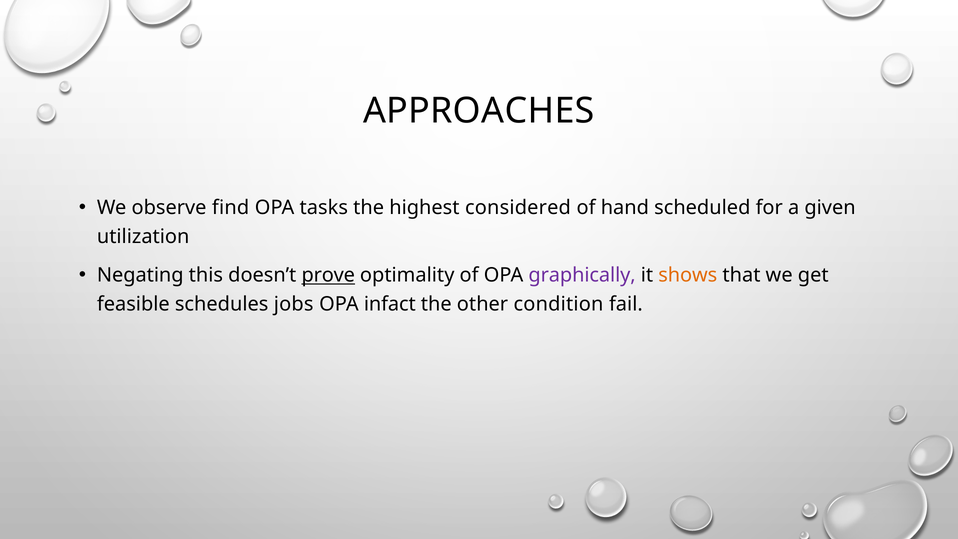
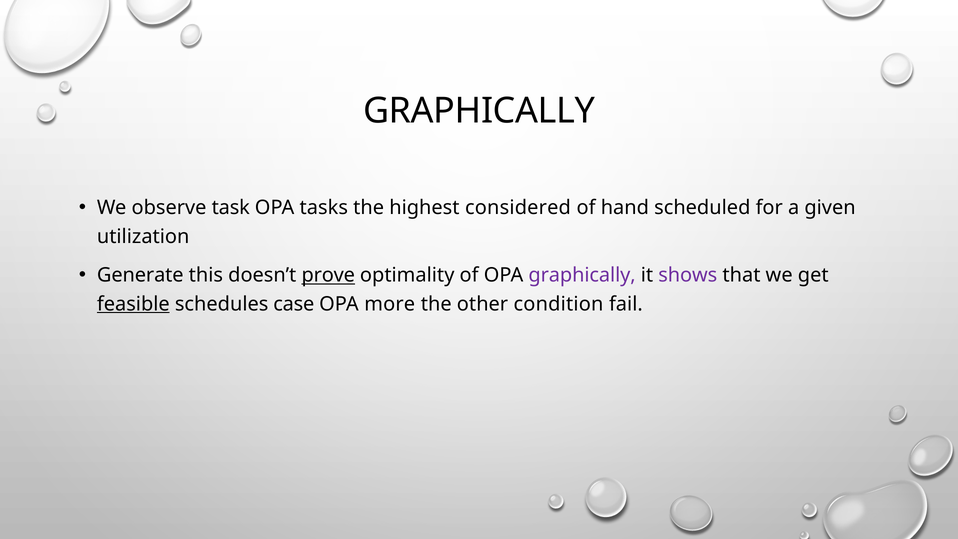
APPROACHES: APPROACHES -> GRAPHICALLY (479, 111)
find: find -> task (231, 208)
Negating: Negating -> Generate (140, 275)
shows colour: orange -> purple (688, 275)
feasible underline: none -> present (133, 304)
jobs: jobs -> case (294, 304)
infact: infact -> more (390, 304)
